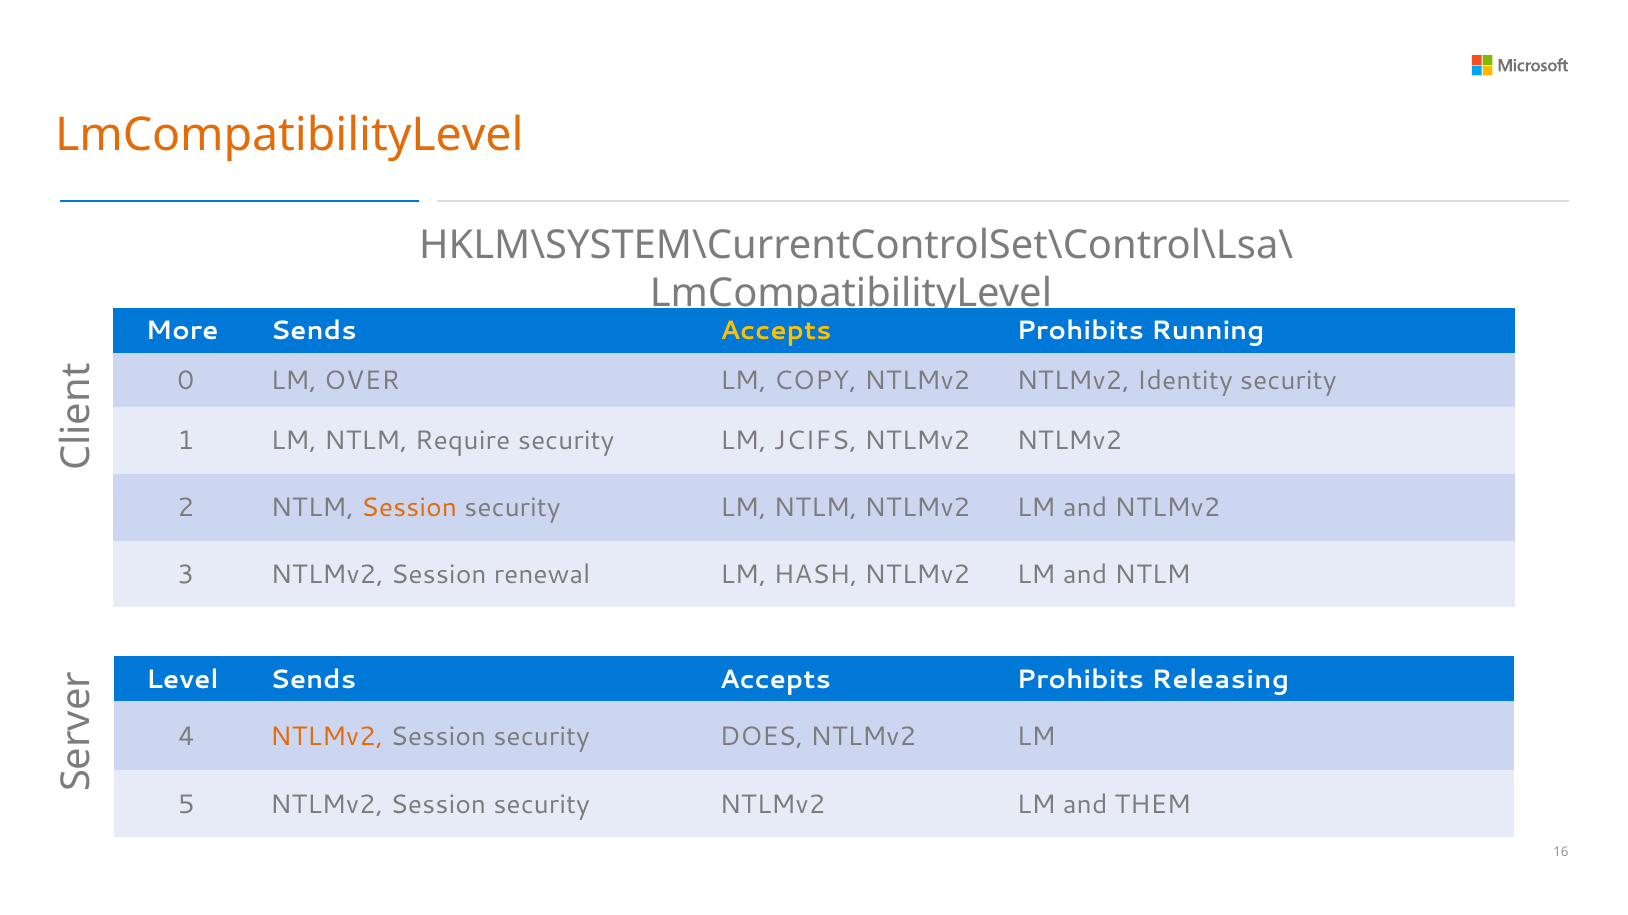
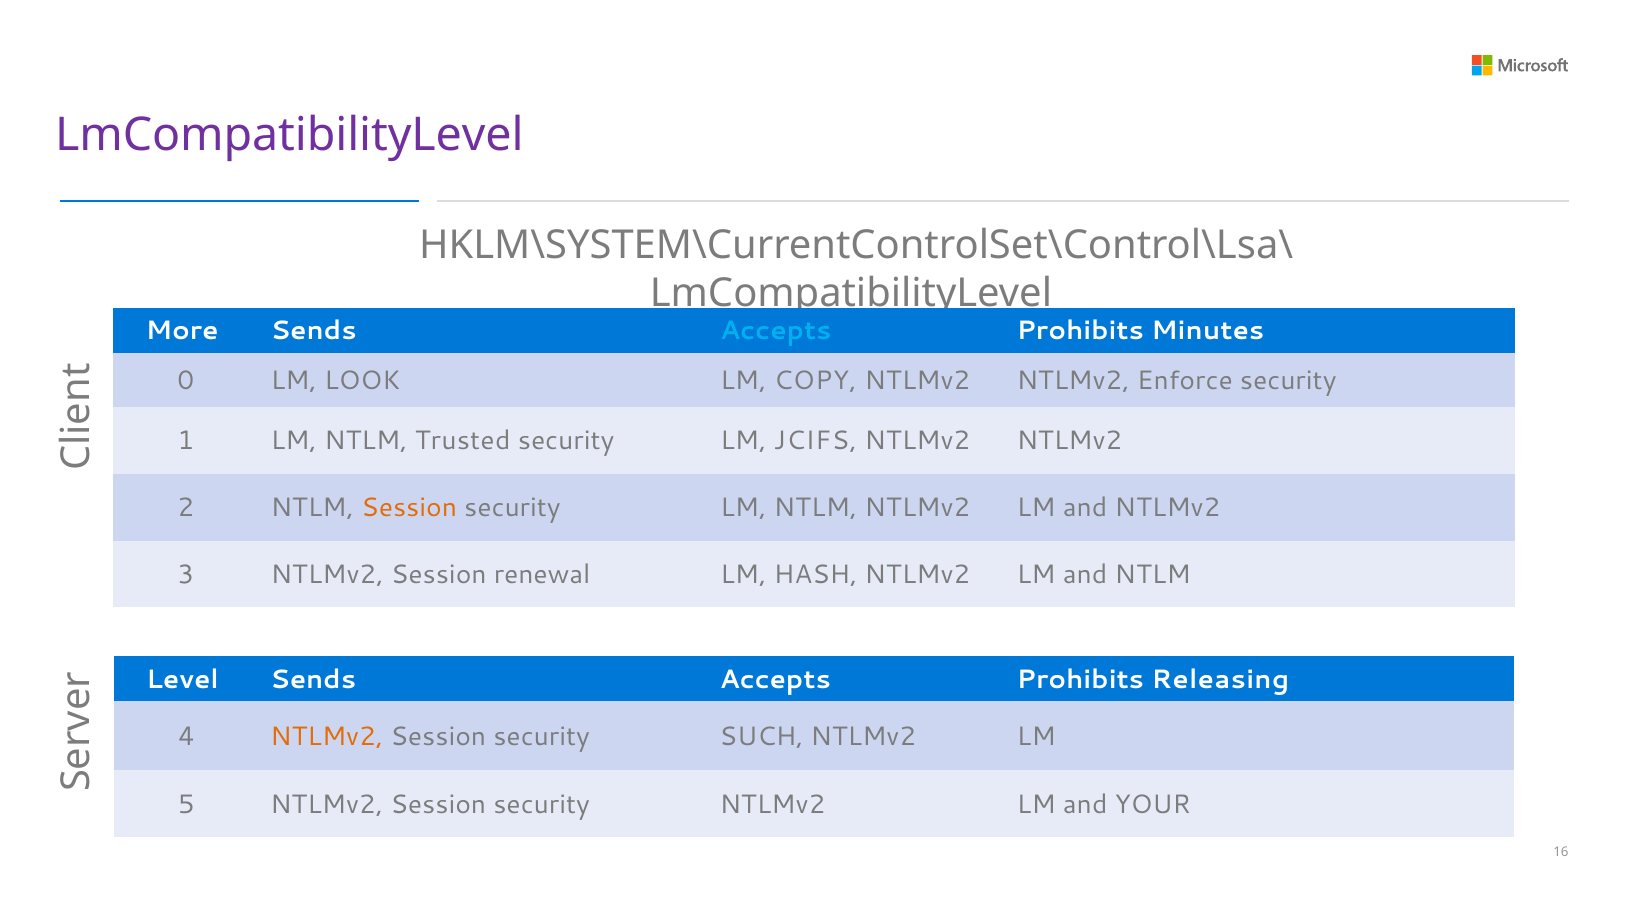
LmCompatibilityLevel colour: orange -> purple (289, 136)
Accepts colour: yellow -> light blue (776, 331)
Running: Running -> Minutes (1208, 331)
OVER: OVER -> LOOK (362, 381)
Identity: Identity -> Enforce (1185, 381)
Require: Require -> Trusted (463, 441)
DOES: DOES -> SUCH (762, 737)
THEM: THEM -> YOUR (1153, 805)
